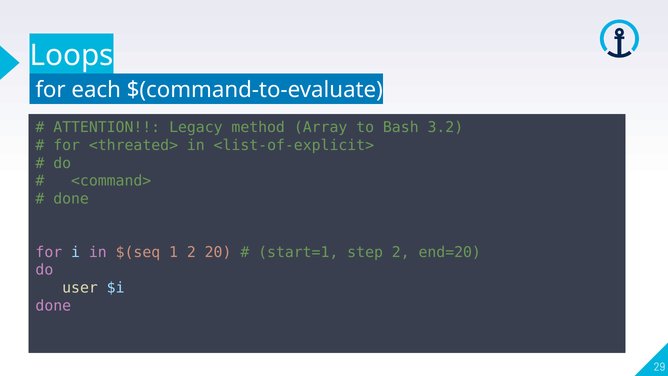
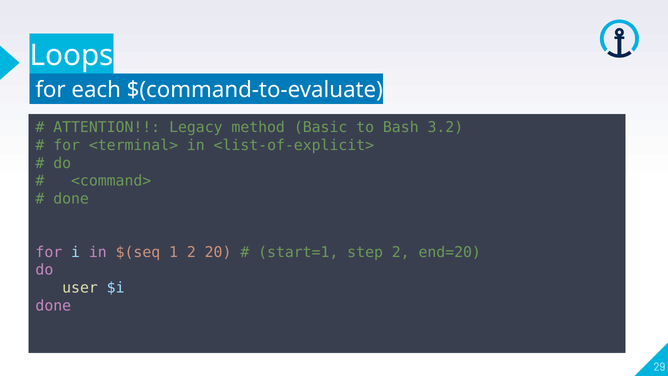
Array: Array -> Basic (321, 127)
<threated>: <threated> -> <terminal> (133, 145)
